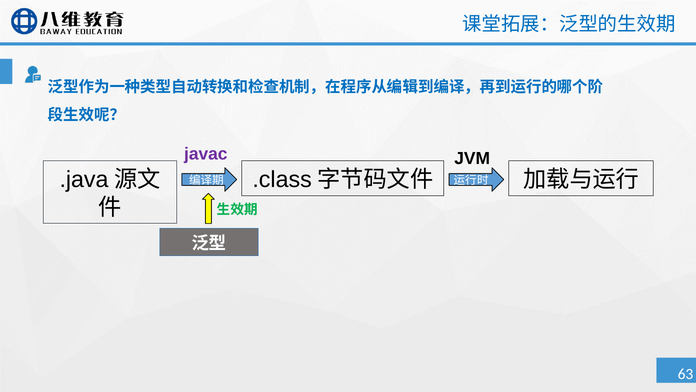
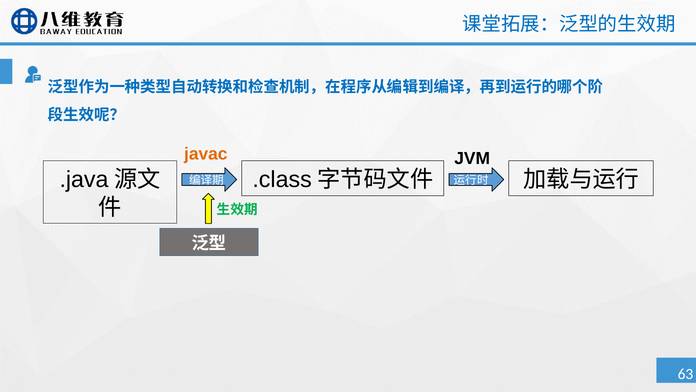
javac colour: purple -> orange (206, 154)
